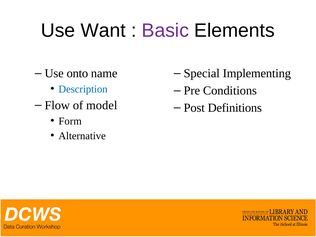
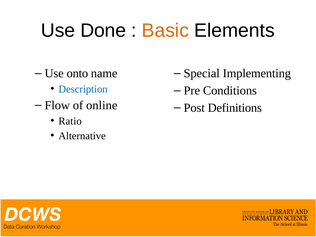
Want: Want -> Done (103, 31)
Basic colour: purple -> orange (165, 31)
model: model -> online (102, 105)
Form: Form -> Ratio (70, 121)
